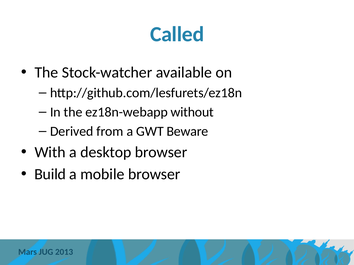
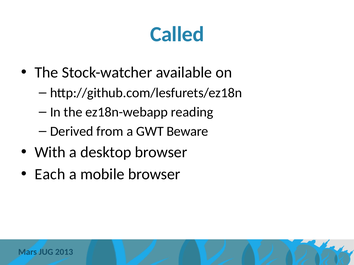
without: without -> reading (192, 112)
Build: Build -> Each (50, 175)
